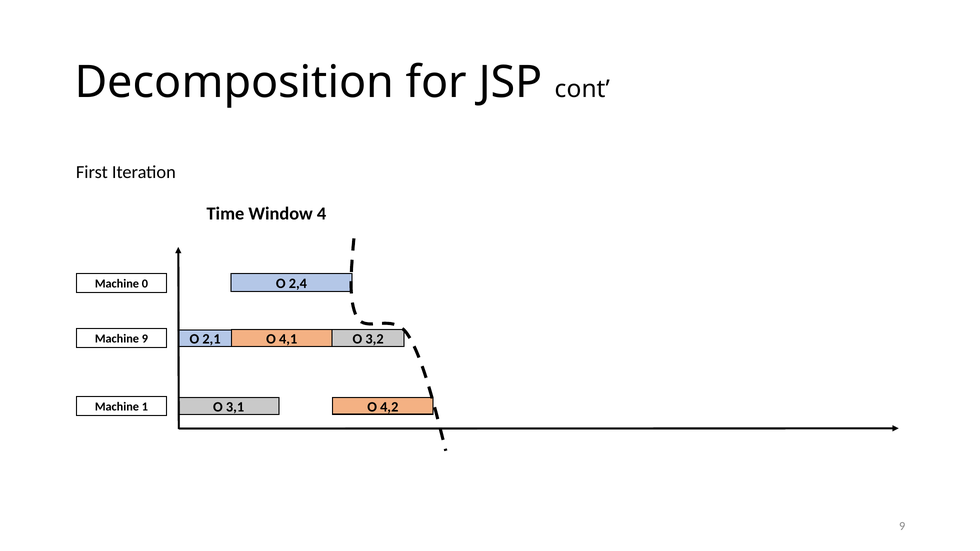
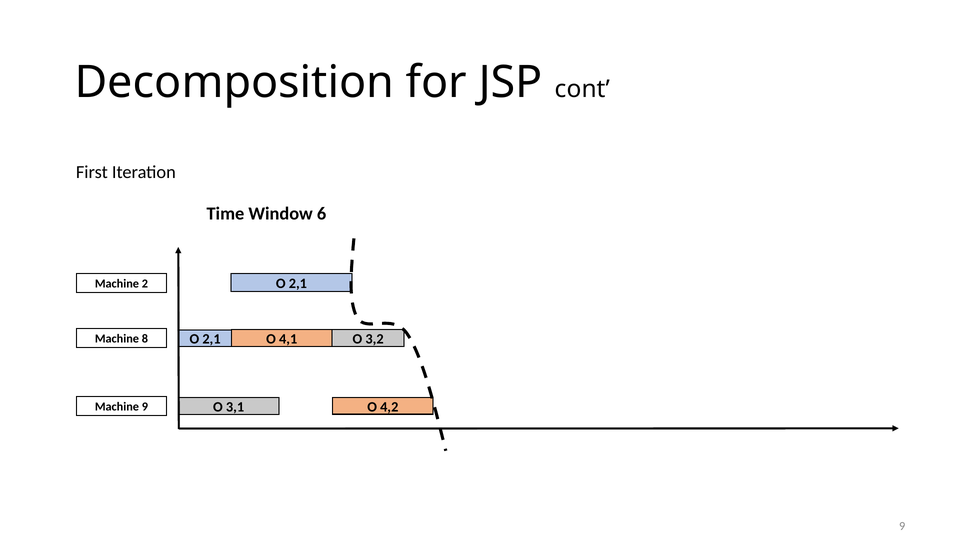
4: 4 -> 6 (322, 214)
2,4: 2,4 -> 2,1 (298, 284)
0: 0 -> 2 (145, 284)
Machine 9: 9 -> 8 (145, 339)
Machine 1: 1 -> 9 (145, 407)
